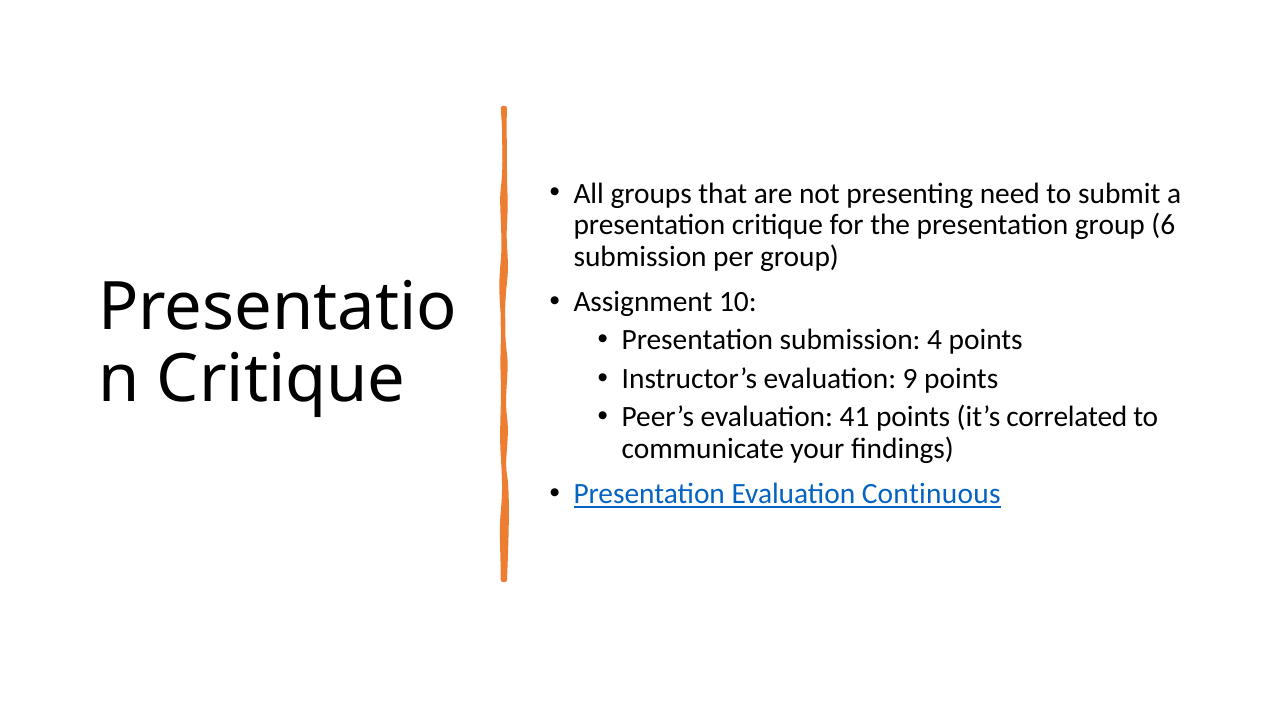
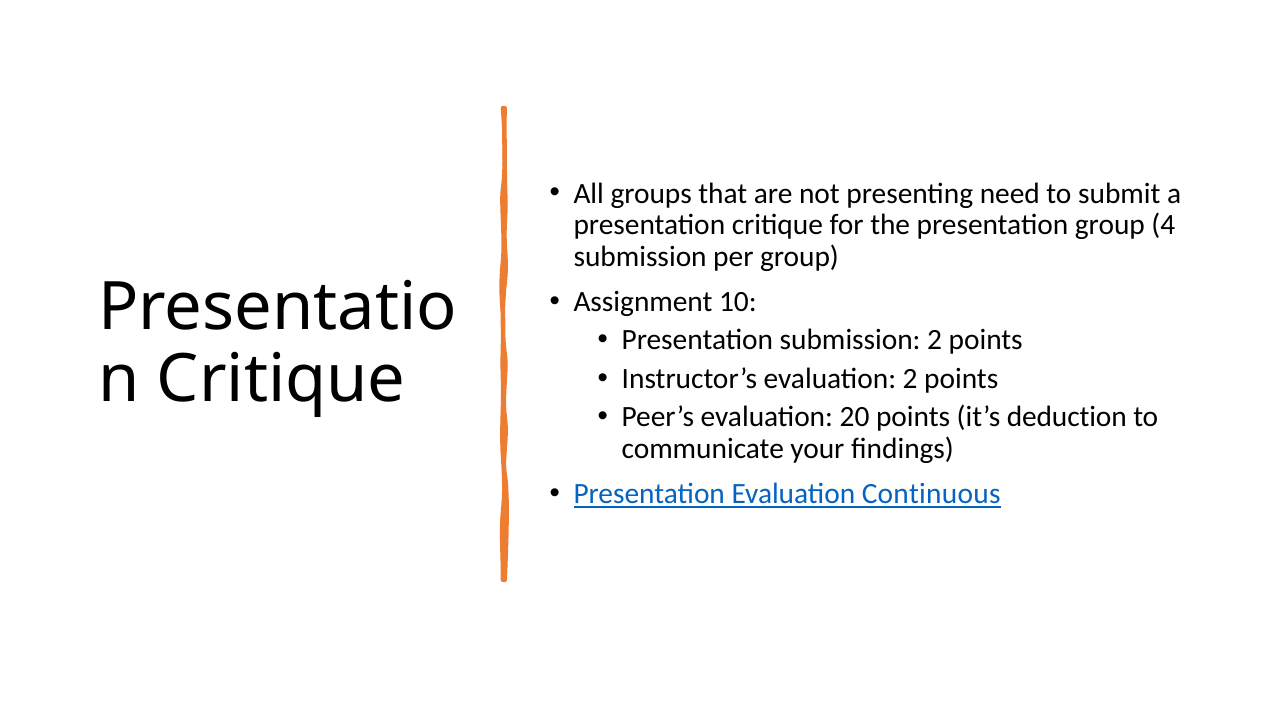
6: 6 -> 4 (1163, 225)
submission 4: 4 -> 2 (935, 340)
evaluation 9: 9 -> 2 (910, 379)
41: 41 -> 20 (855, 417)
correlated: correlated -> deduction (1067, 417)
